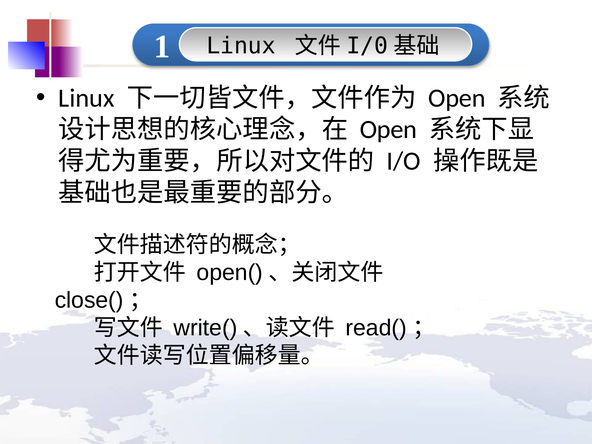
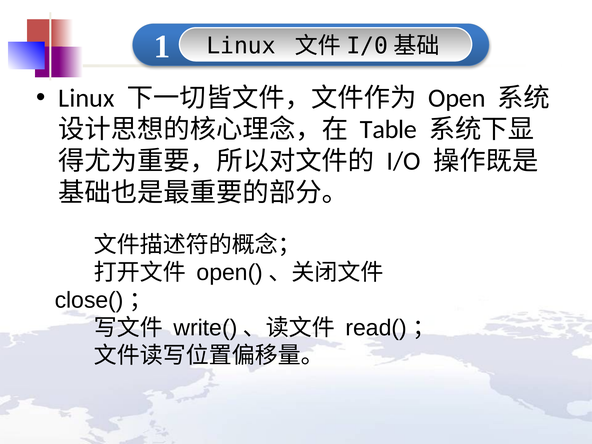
Open: Open -> Table (388, 130)
